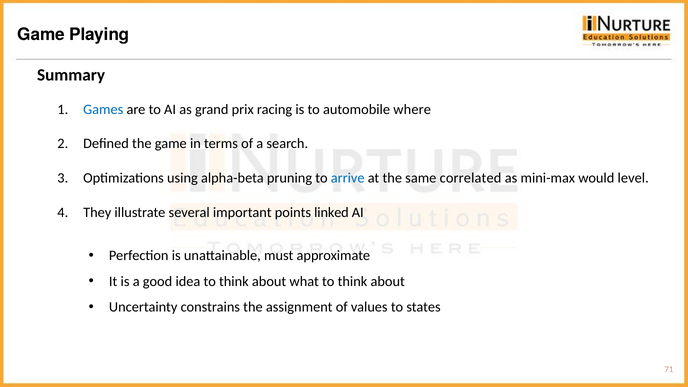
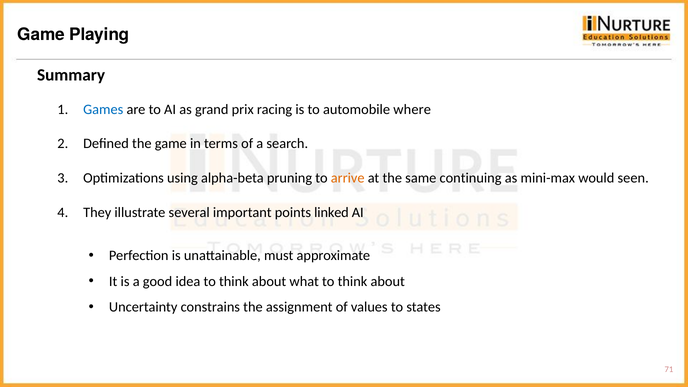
arrive colour: blue -> orange (348, 178)
correlated: correlated -> continuing (471, 178)
level: level -> seen (633, 178)
